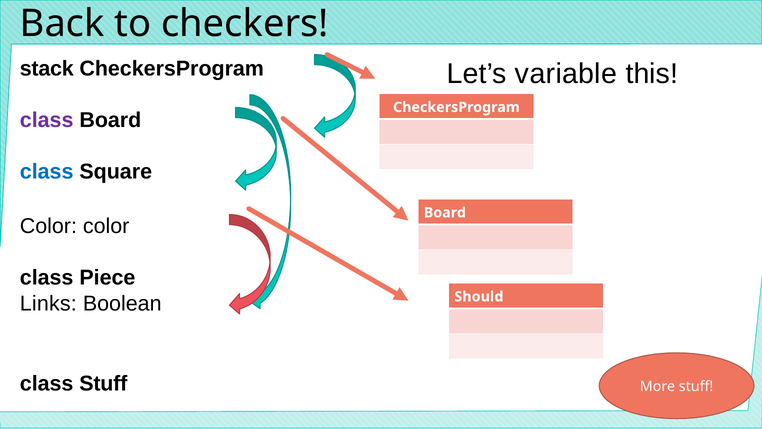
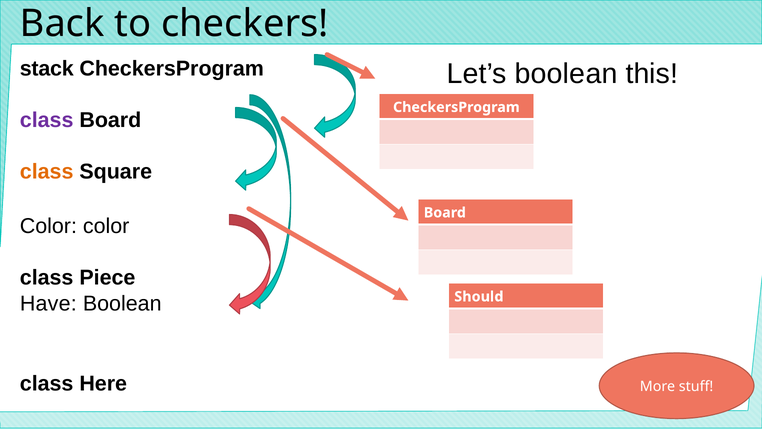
Let’s variable: variable -> boolean (566, 74)
class colour: blue -> orange (47, 172)
Links: Links -> Have (48, 303)
class Stuff: Stuff -> Here (103, 383)
